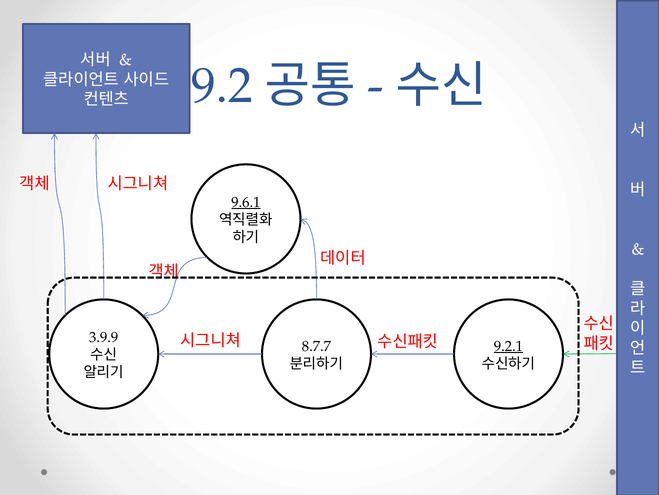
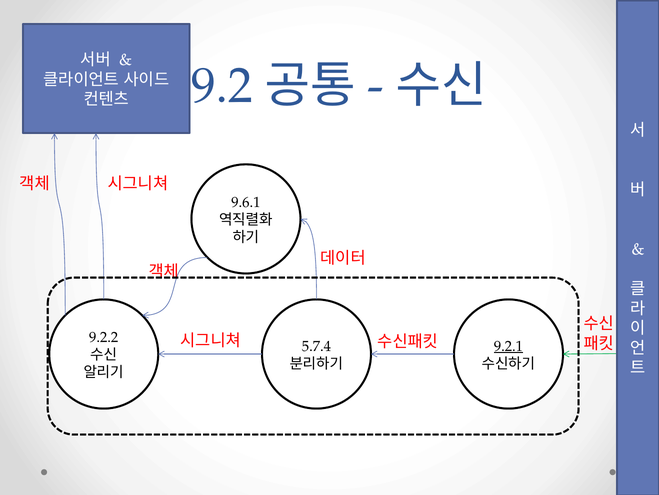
9.6.1 underline: present -> none (246, 202)
3.9.9: 3.9.9 -> 9.2.2 (104, 337)
8.7.7: 8.7.7 -> 5.7.4 (316, 346)
